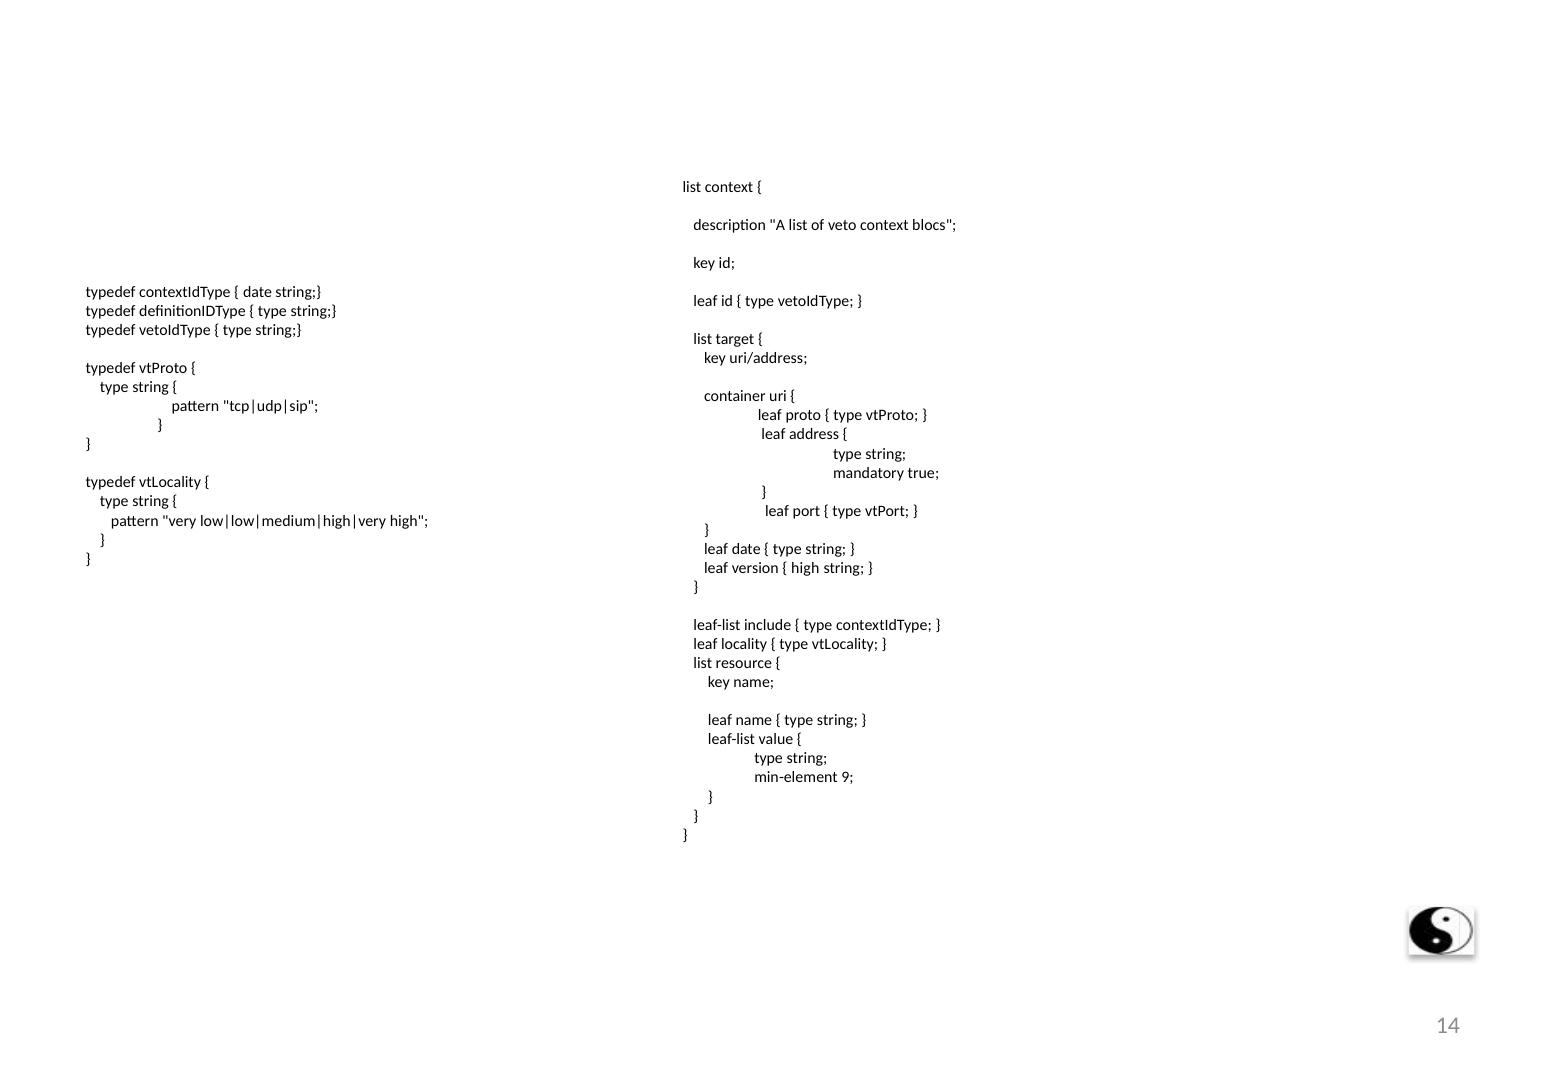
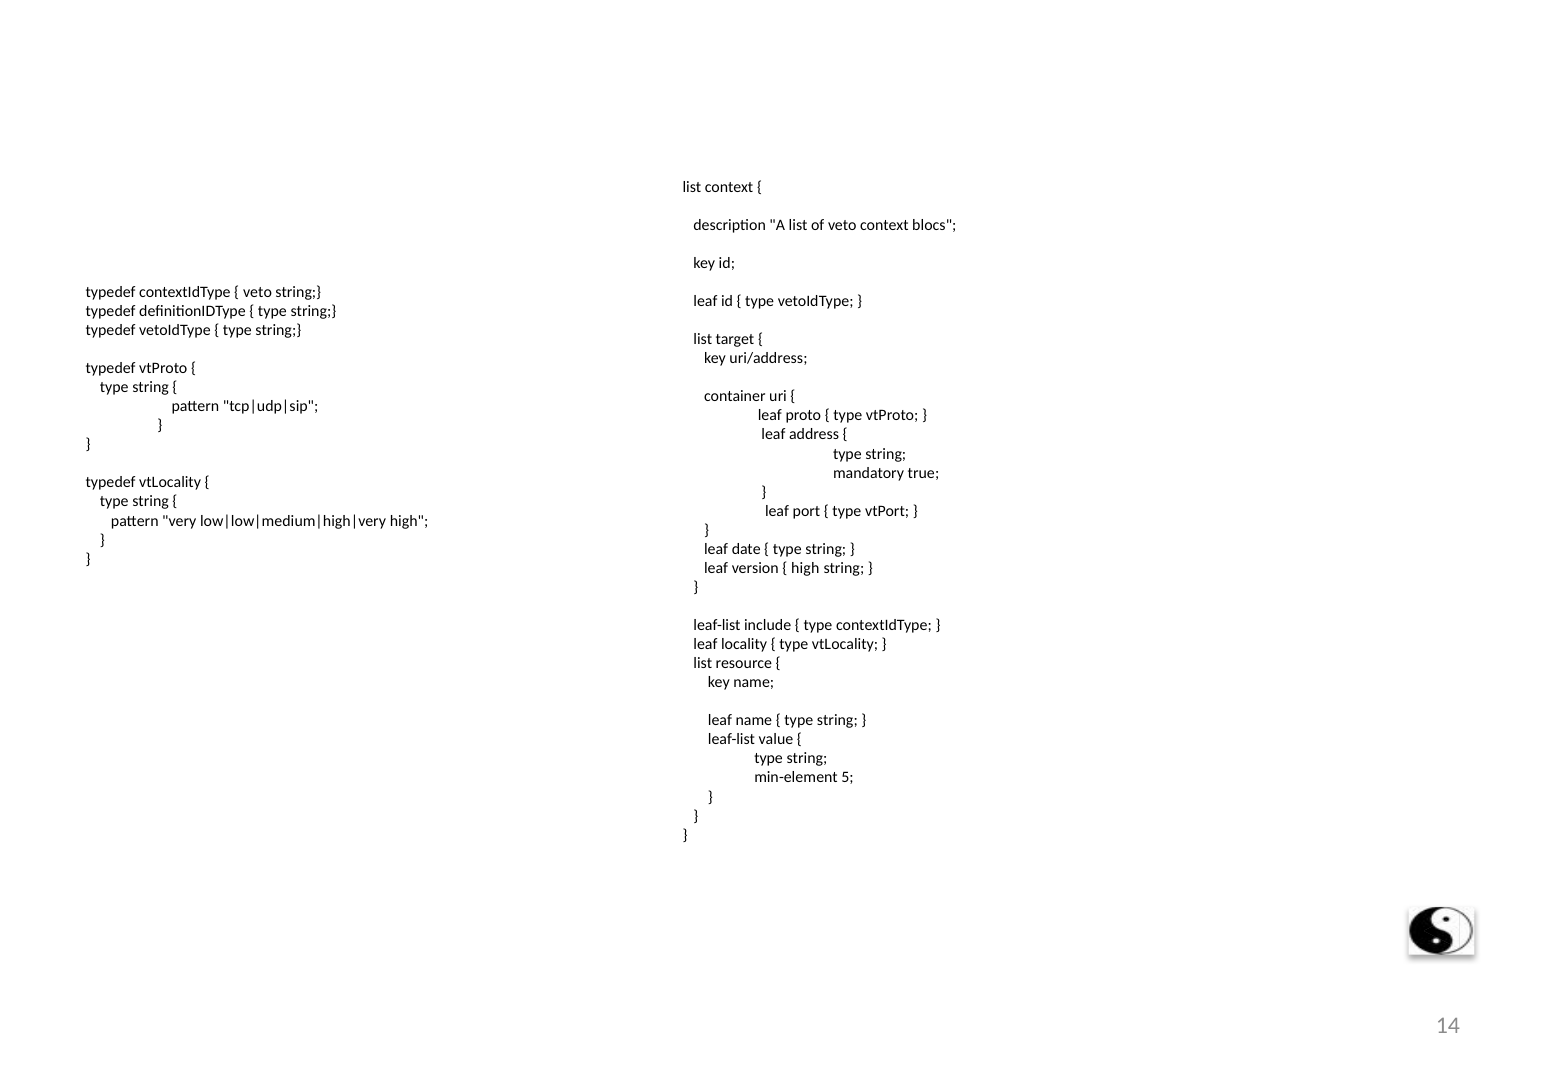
date: date -> veto (257, 292)
9: 9 -> 5 (847, 778)
